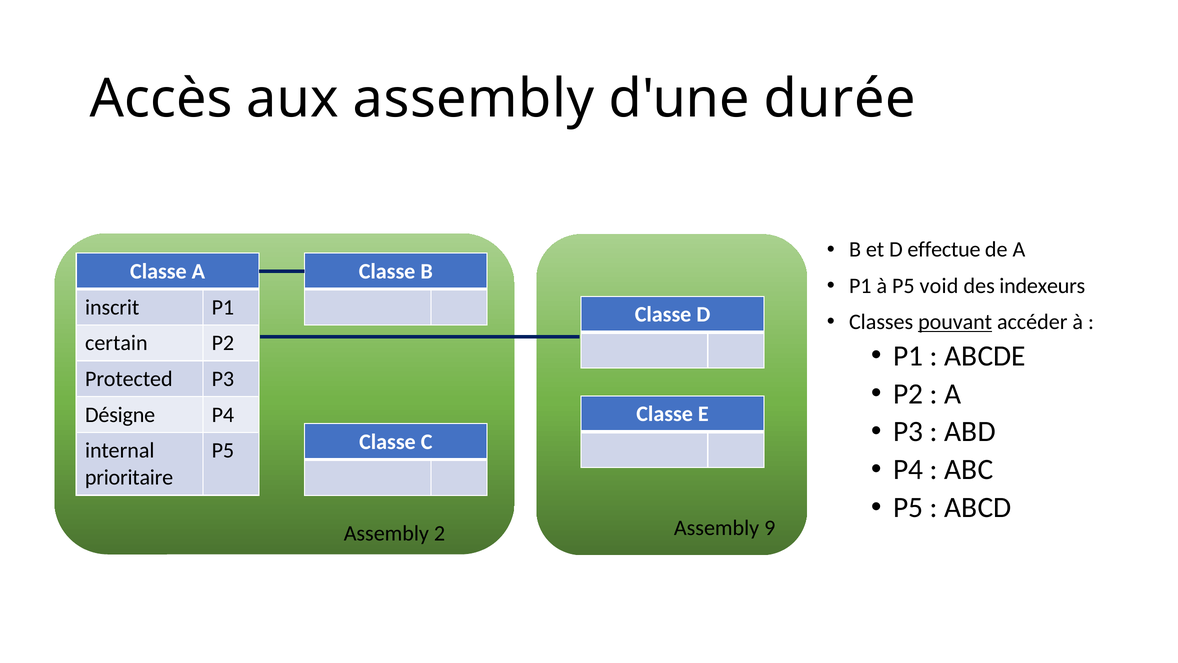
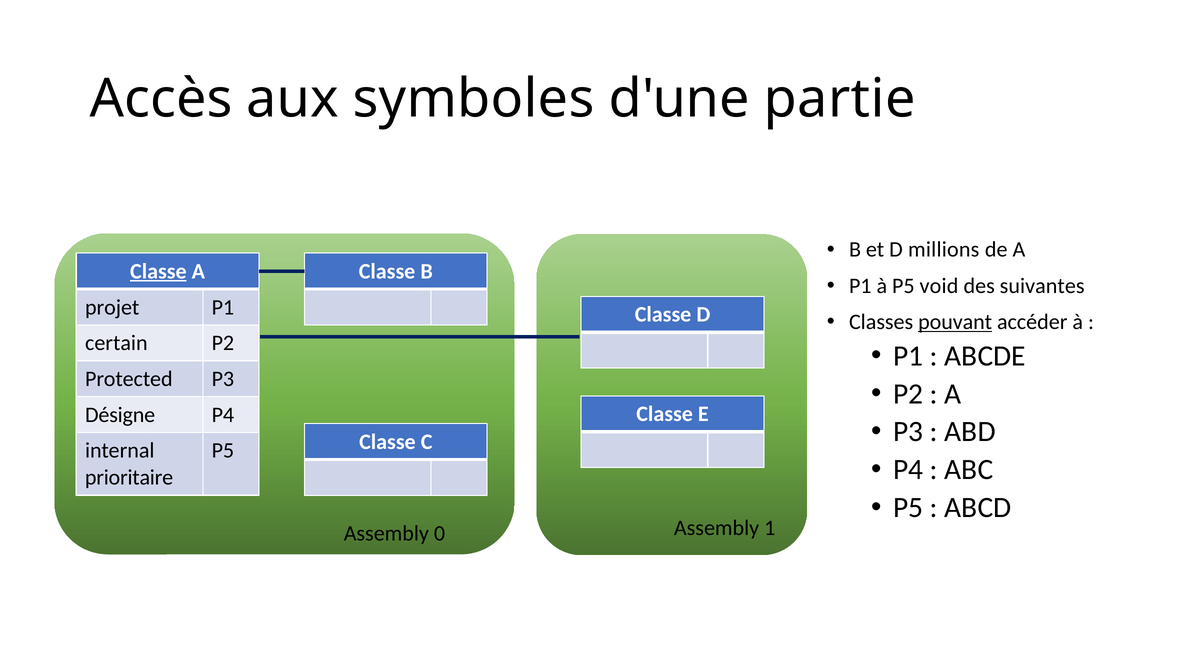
aux assembly: assembly -> symboles (474, 99)
durée: durée -> partie (840, 99)
effectue: effectue -> millions (944, 249)
Classe underline: none -> present (158, 271)
indexeurs: indexeurs -> suivantes (1042, 286)
inscrit: inscrit -> projet (112, 307)
2: 2 -> 0 (440, 533)
9: 9 -> 1 (770, 528)
